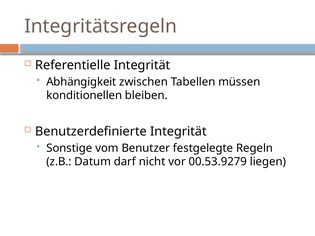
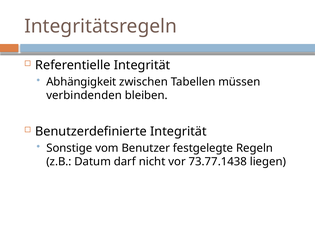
konditionellen: konditionellen -> verbindenden (84, 96)
00.53.9279: 00.53.9279 -> 73.77.1438 (218, 162)
